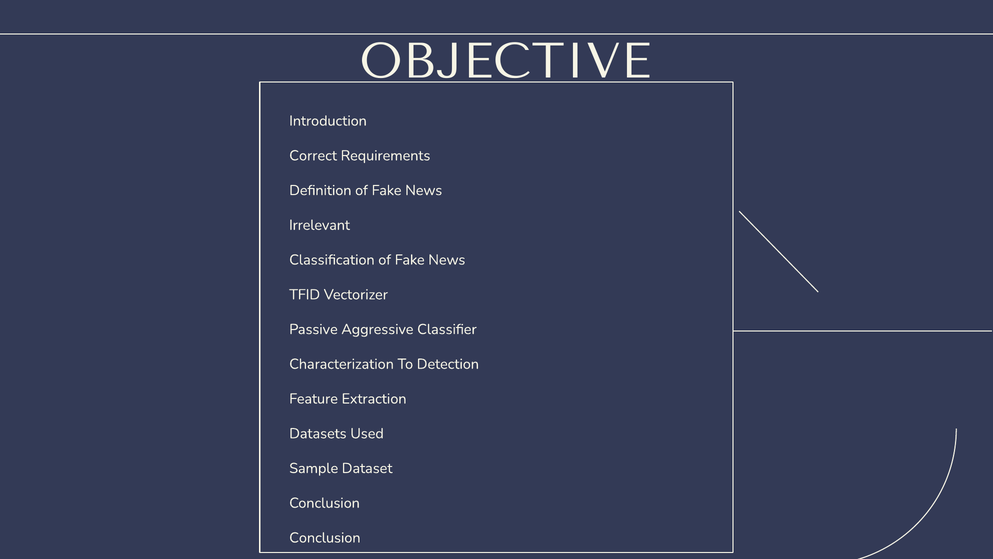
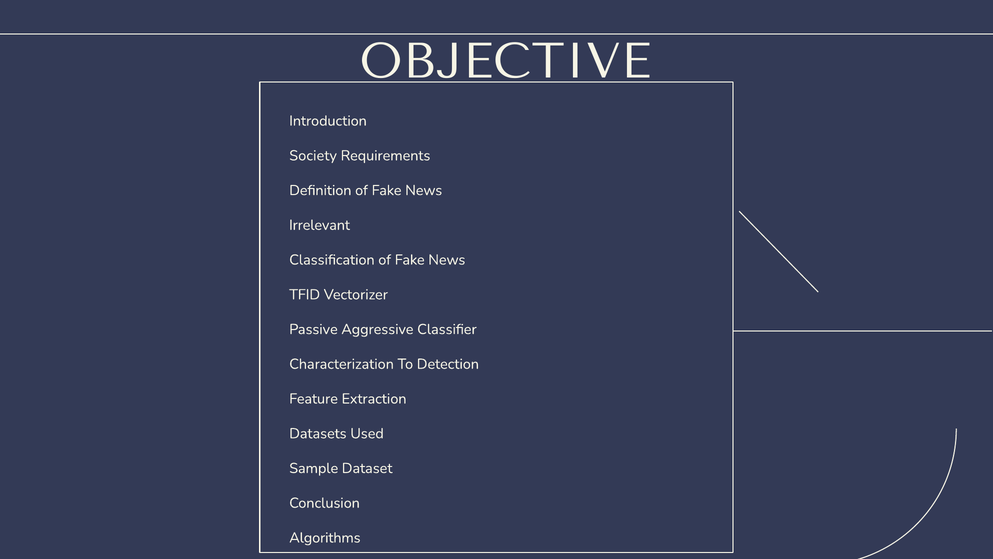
Correct: Correct -> Society (313, 155)
Conclusion: Conclusion -> Algorithms (325, 537)
